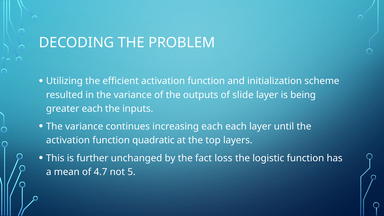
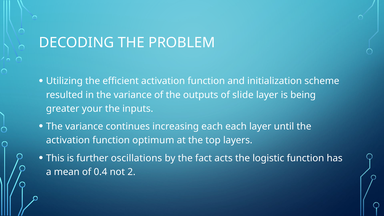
greater each: each -> your (92, 109)
quadratic: quadratic -> optimum (153, 140)
unchanged: unchanged -> oscillations (136, 158)
loss: loss -> acts (224, 158)
4.7: 4.7 -> 0.4 (100, 172)
5: 5 -> 2 (131, 172)
